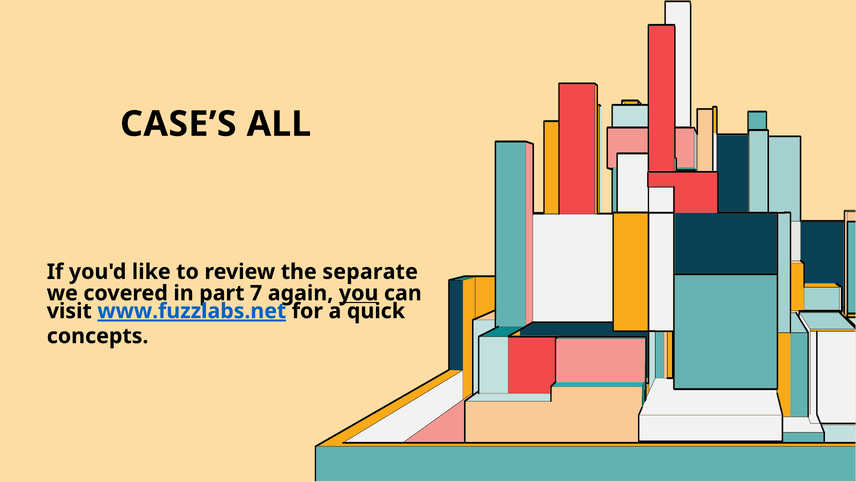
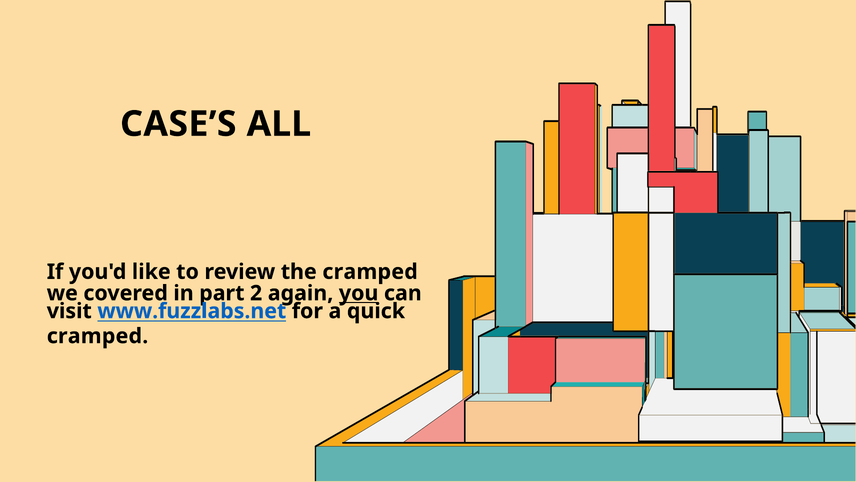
the separate: separate -> cramped (370, 272)
7: 7 -> 2 (256, 293)
www.fuzzlabs.net underline: present -> none (192, 311)
concepts: concepts -> cramped (98, 336)
